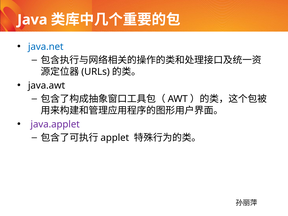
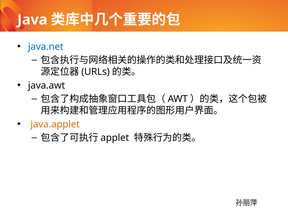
java.applet colour: purple -> orange (55, 124)
